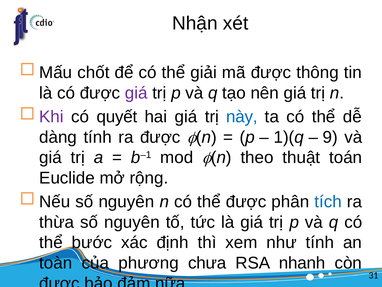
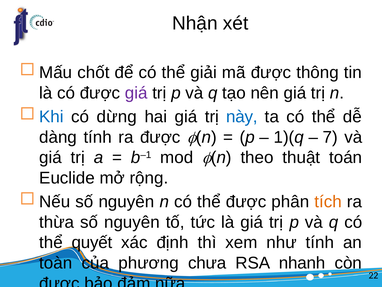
Khi colour: purple -> blue (51, 117)
quyết: quyết -> dừng (117, 117)
9: 9 -> 7 (330, 137)
tích colour: blue -> orange (328, 201)
bước: bước -> quyết (92, 242)
31: 31 -> 22 (373, 275)
